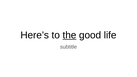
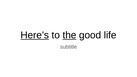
Here’s underline: none -> present (35, 35)
